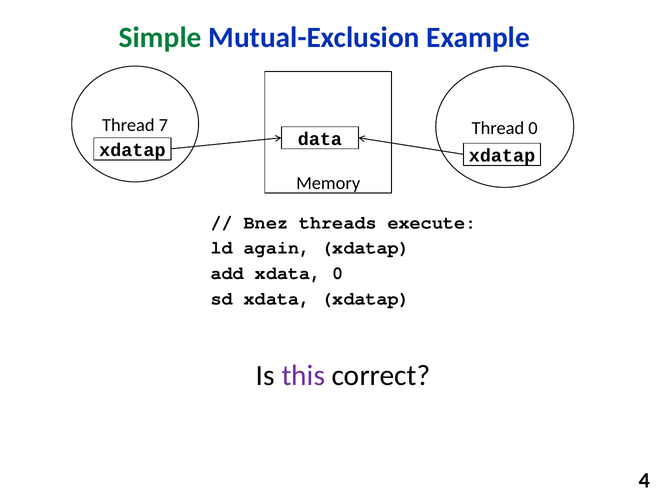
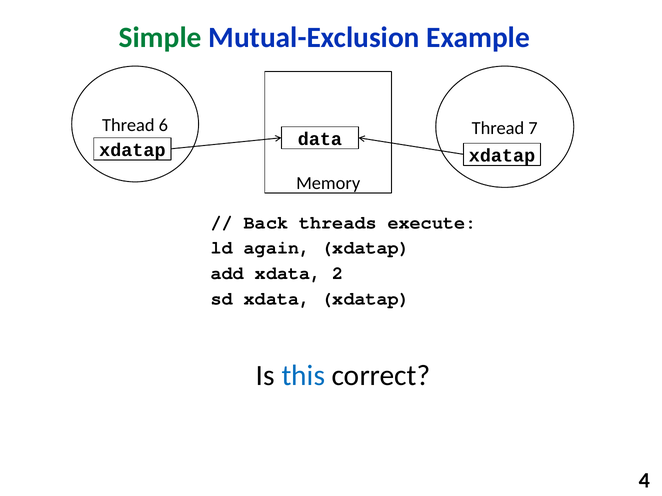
7: 7 -> 6 (163, 125)
Thread 0: 0 -> 7 (533, 128)
Bnez: Bnez -> Back (266, 223)
xdata 0: 0 -> 2 (338, 274)
this colour: purple -> blue (303, 376)
